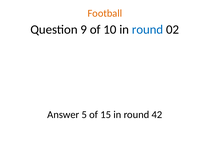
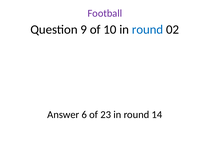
Football colour: orange -> purple (105, 13)
5: 5 -> 6 (84, 115)
15: 15 -> 23 (106, 115)
42: 42 -> 14 (157, 115)
